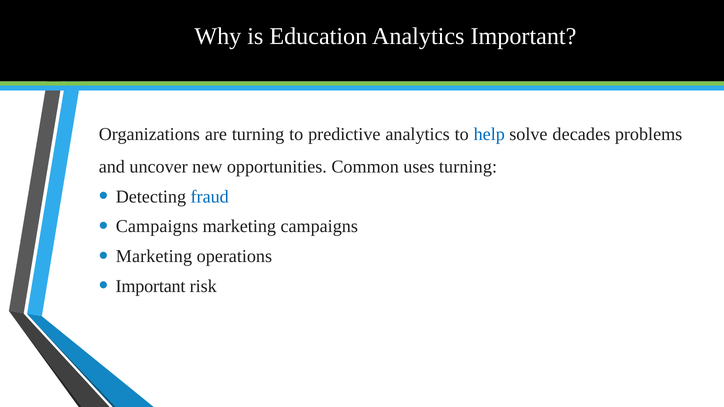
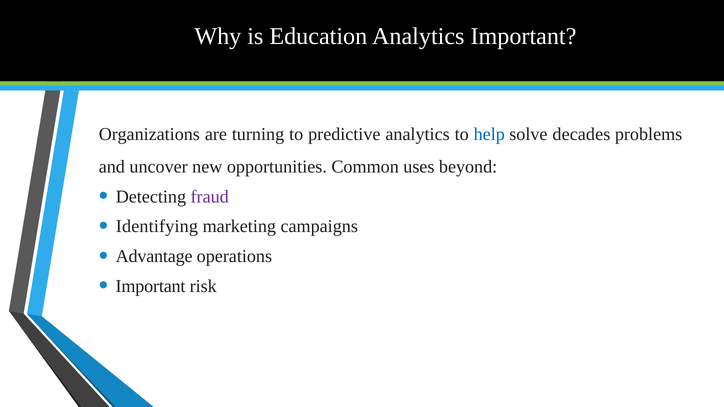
uses turning: turning -> beyond (468, 167)
fraud colour: blue -> purple (210, 197)
Campaigns: Campaigns -> Identifying (157, 227)
Marketing: Marketing -> Advantage (154, 256)
